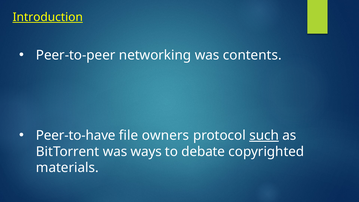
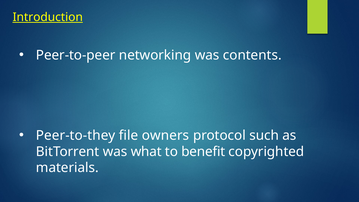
Peer-to-have: Peer-to-have -> Peer-to-they (76, 135)
such underline: present -> none (264, 135)
ways: ways -> what (146, 152)
debate: debate -> benefit (203, 152)
